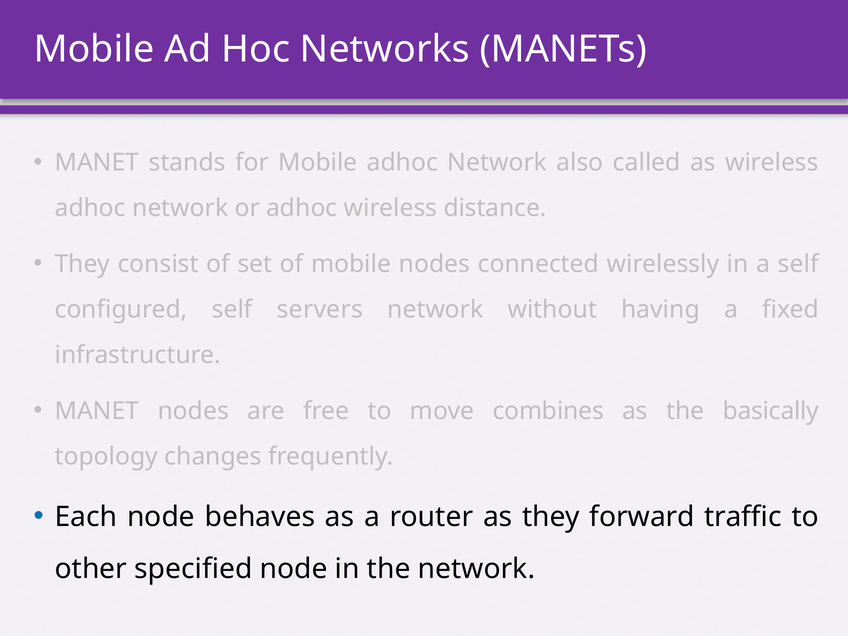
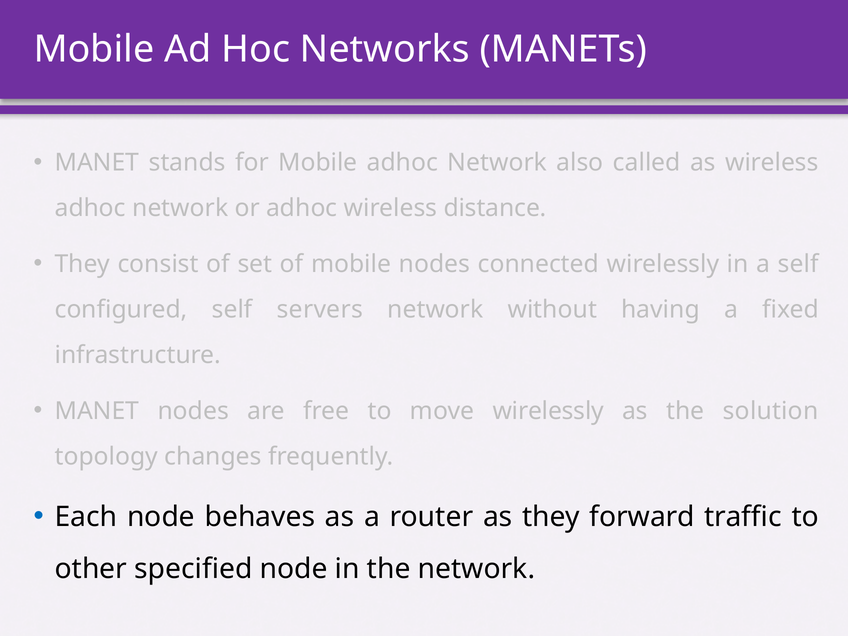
move combines: combines -> wirelessly (548, 411)
basically: basically -> solution (771, 411)
